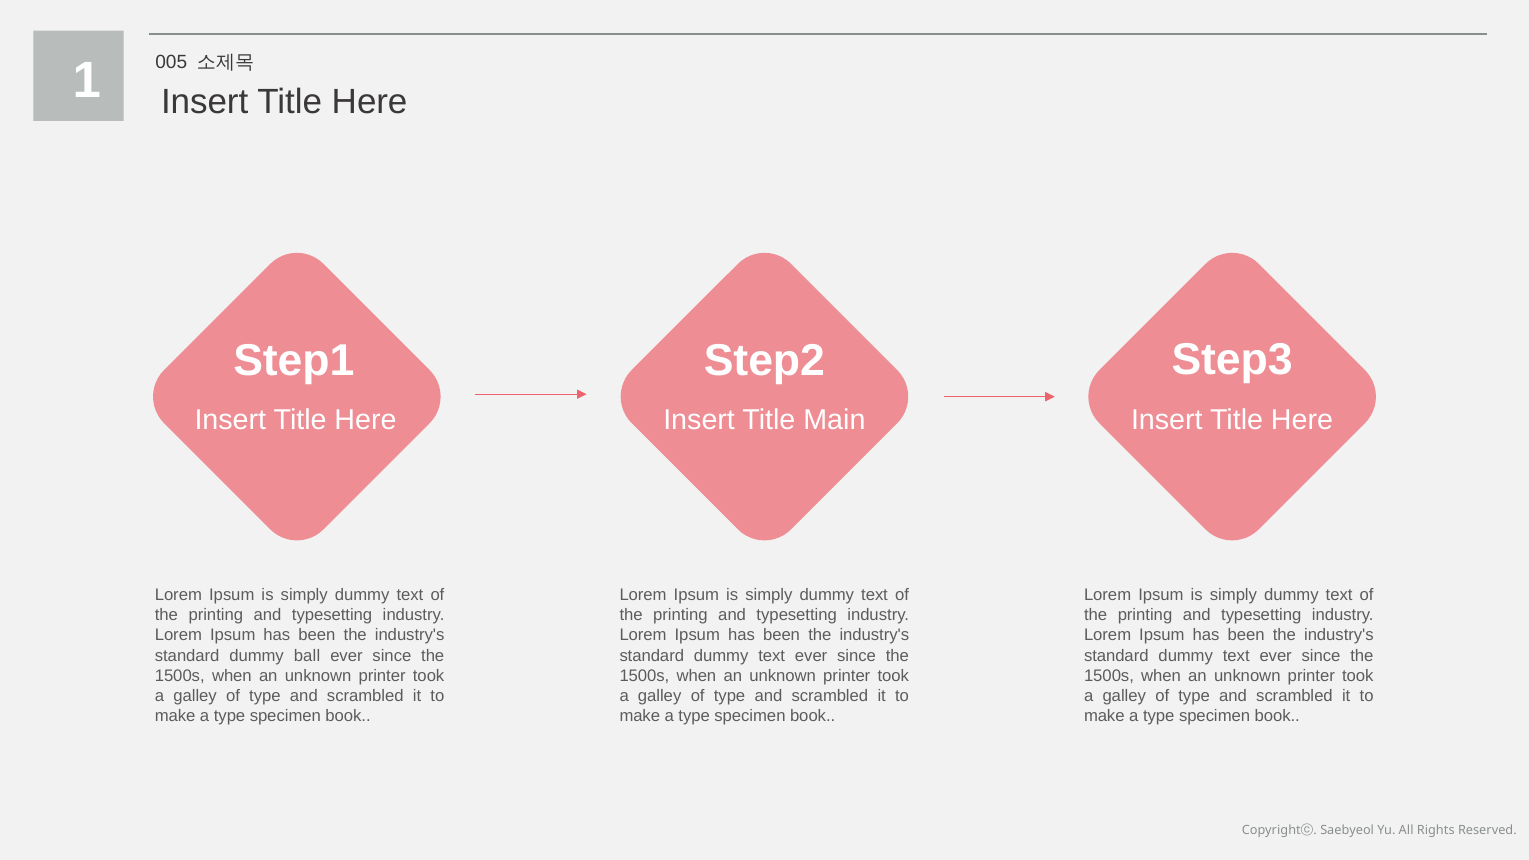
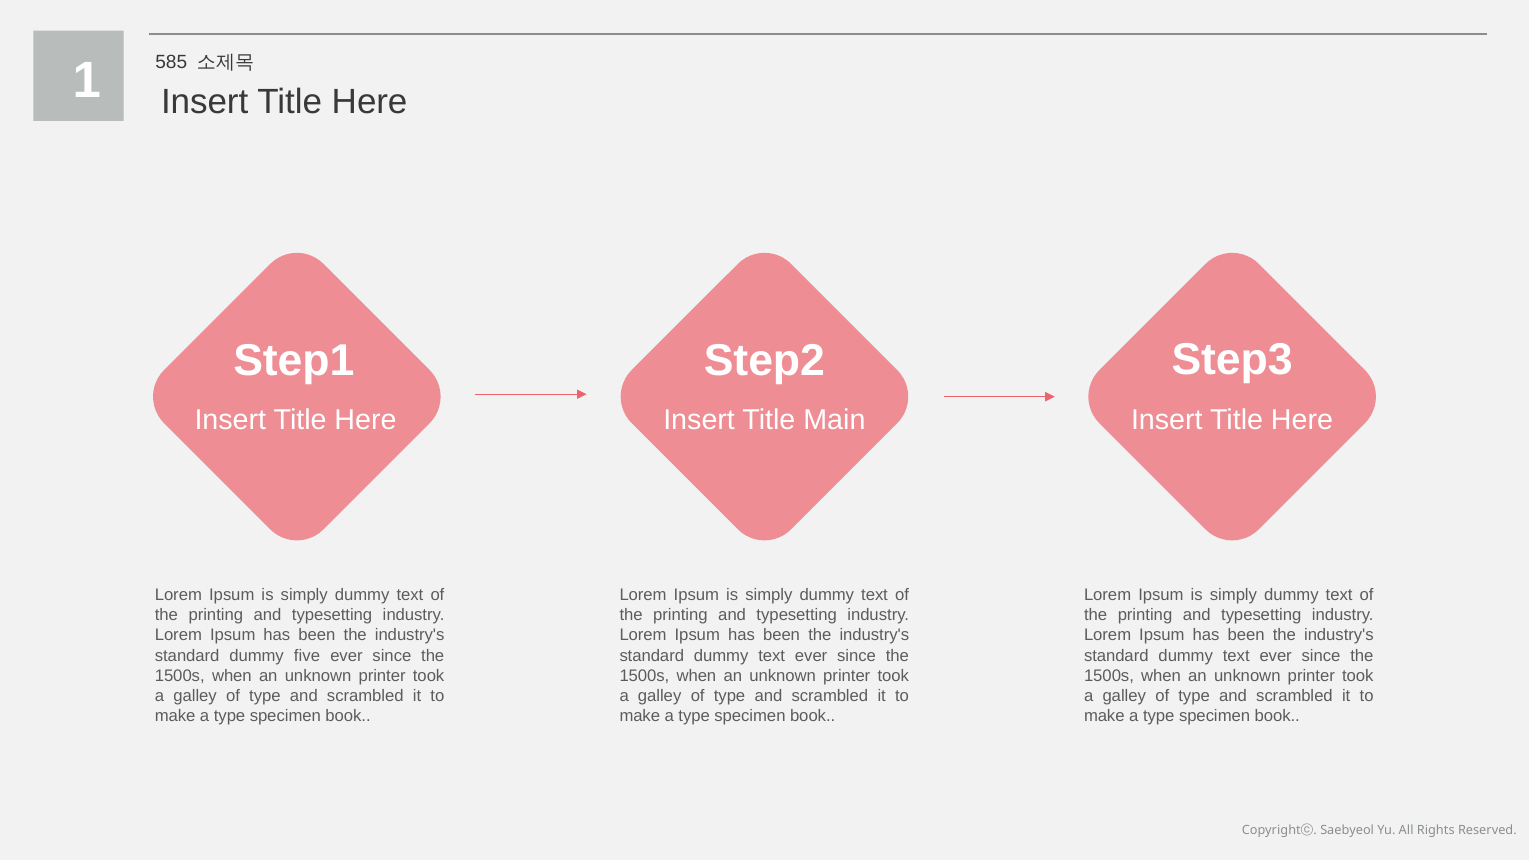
005: 005 -> 585 (171, 63)
ball: ball -> five (307, 656)
